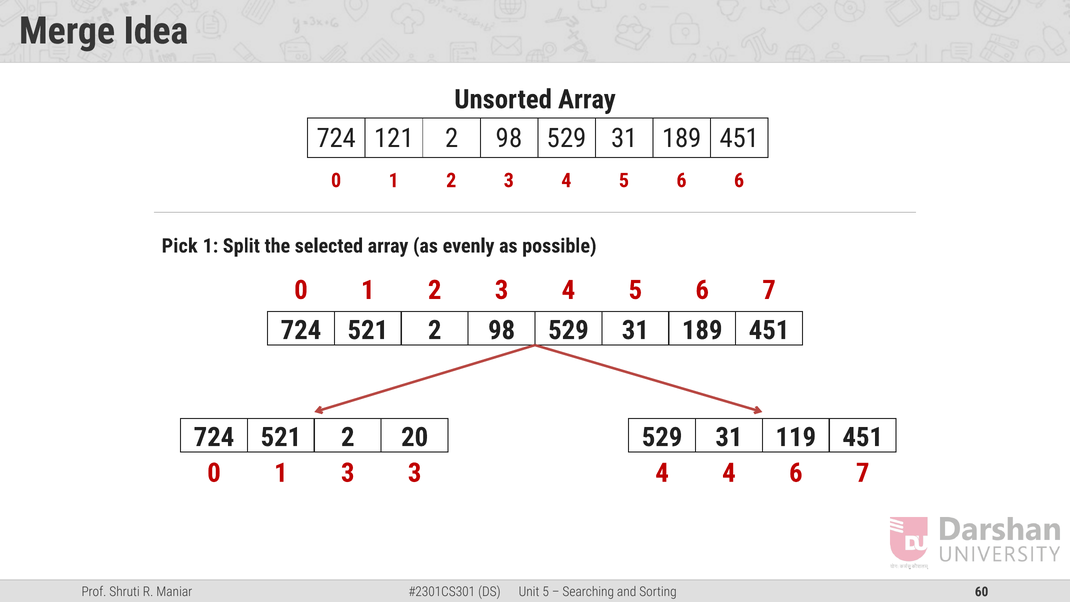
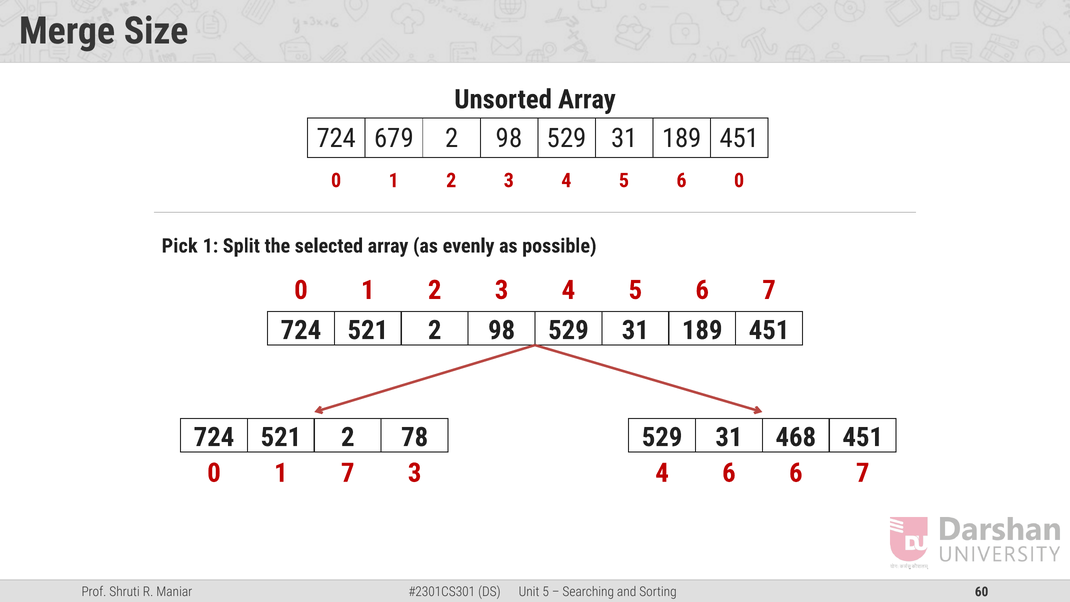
Idea: Idea -> Size (156, 31)
121: 121 -> 679 (394, 138)
6 6: 6 -> 0 (739, 180)
20: 20 -> 78 (415, 437)
119: 119 -> 468 (796, 437)
1 3: 3 -> 7 (348, 473)
4 4: 4 -> 6 (729, 473)
